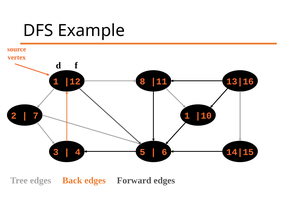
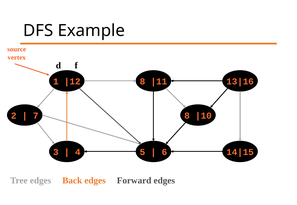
7 1: 1 -> 8 (187, 116)
